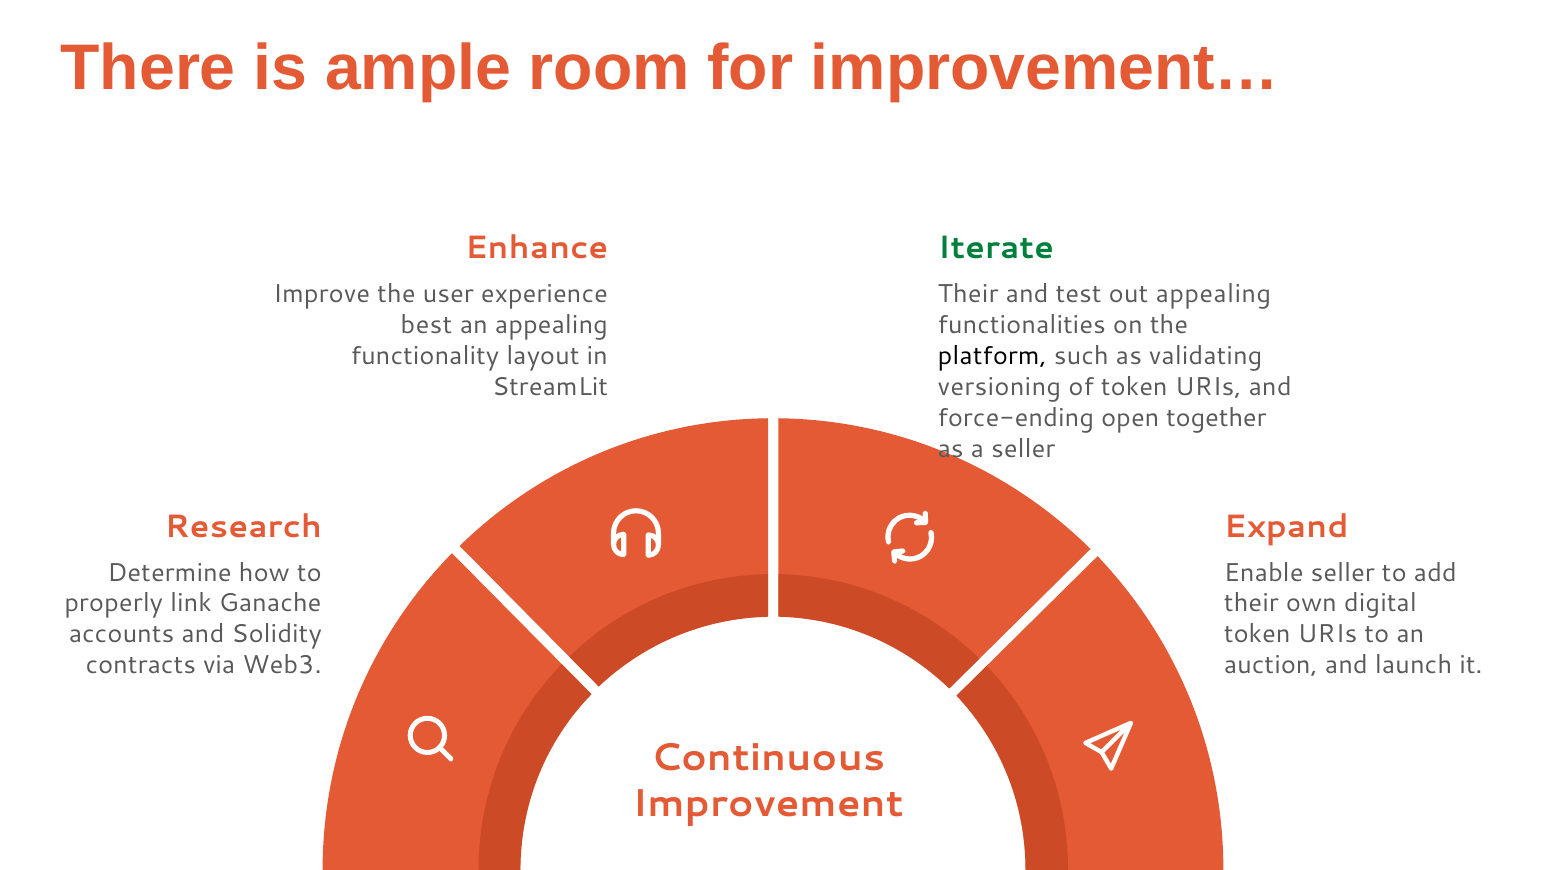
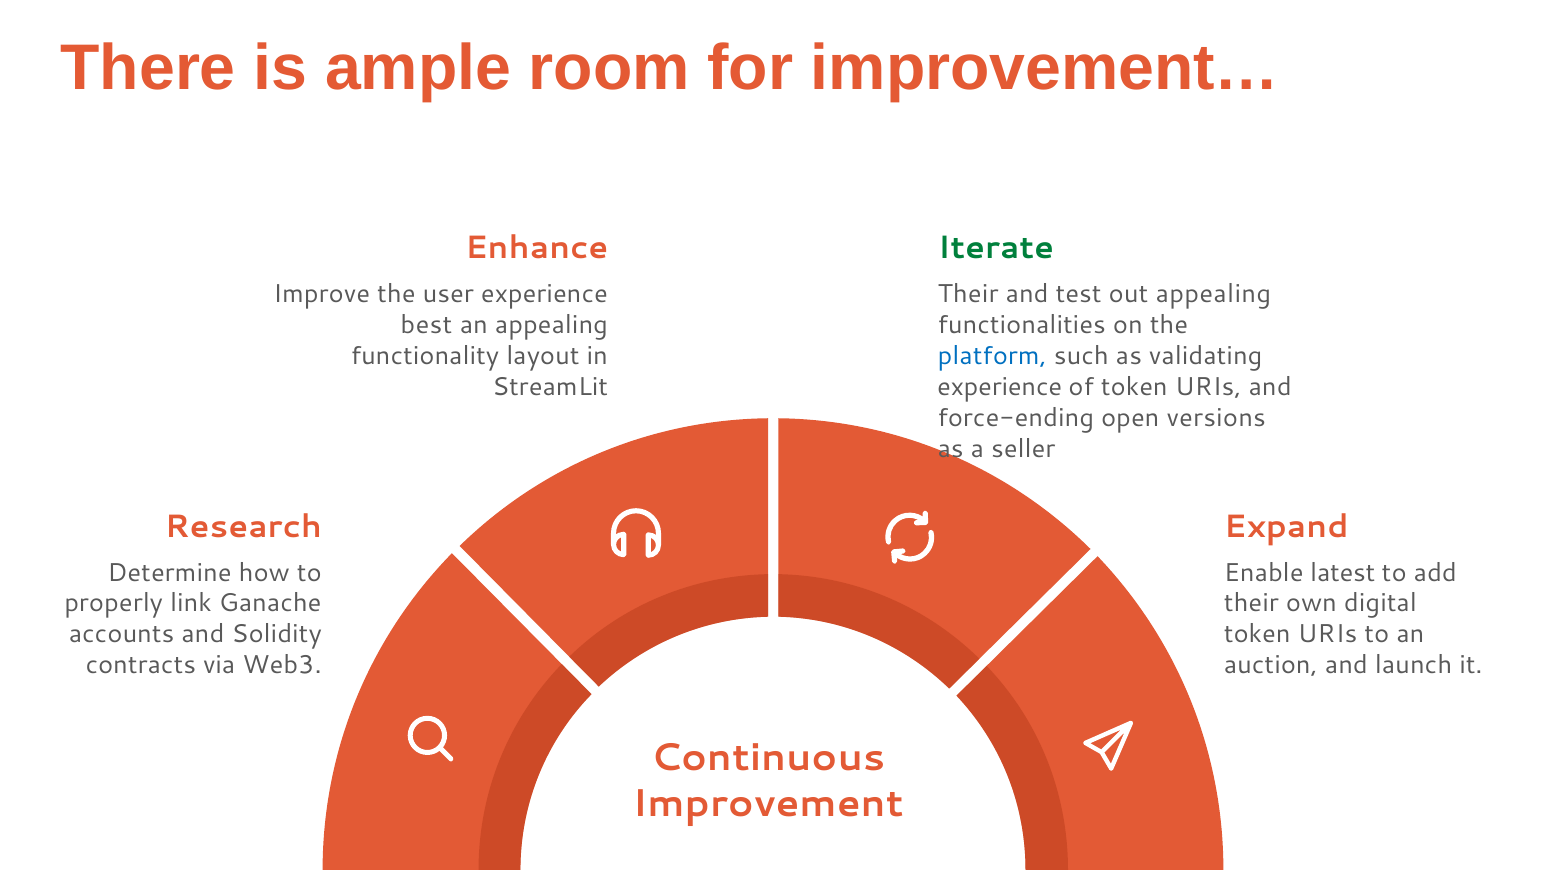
platform colour: black -> blue (992, 356)
versioning: versioning -> experience (1000, 387)
together: together -> versions (1216, 418)
Enable seller: seller -> latest (1343, 572)
